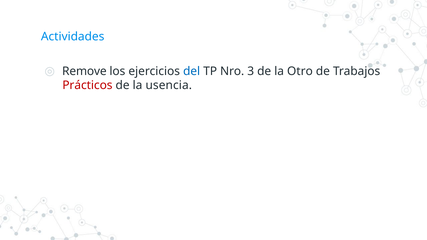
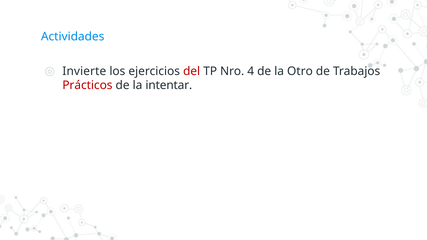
Remove: Remove -> Invierte (84, 71)
del colour: blue -> red (192, 71)
3: 3 -> 4 (251, 71)
usencia: usencia -> intentar (169, 85)
